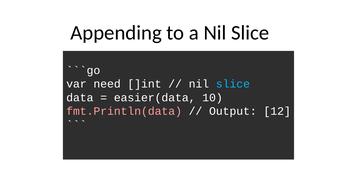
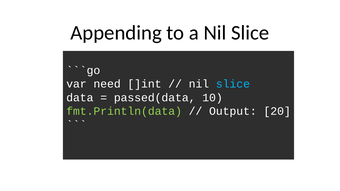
easier(data: easier(data -> passed(data (155, 98)
fmt.Println(data colour: pink -> light green (124, 111)
12: 12 -> 20 (277, 111)
